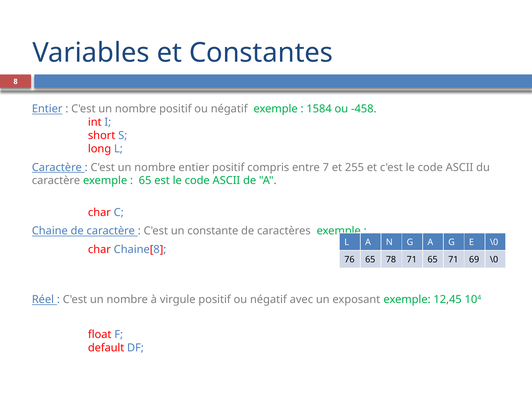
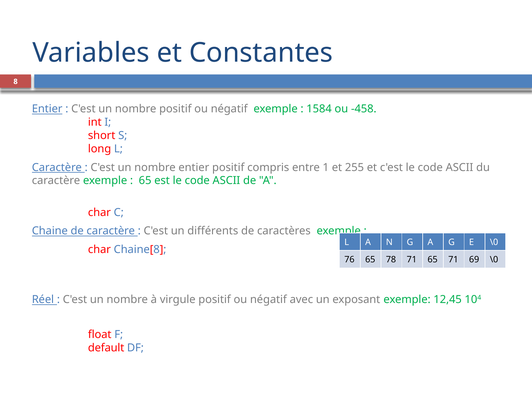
7: 7 -> 1 (326, 167)
constante: constante -> différents (213, 231)
